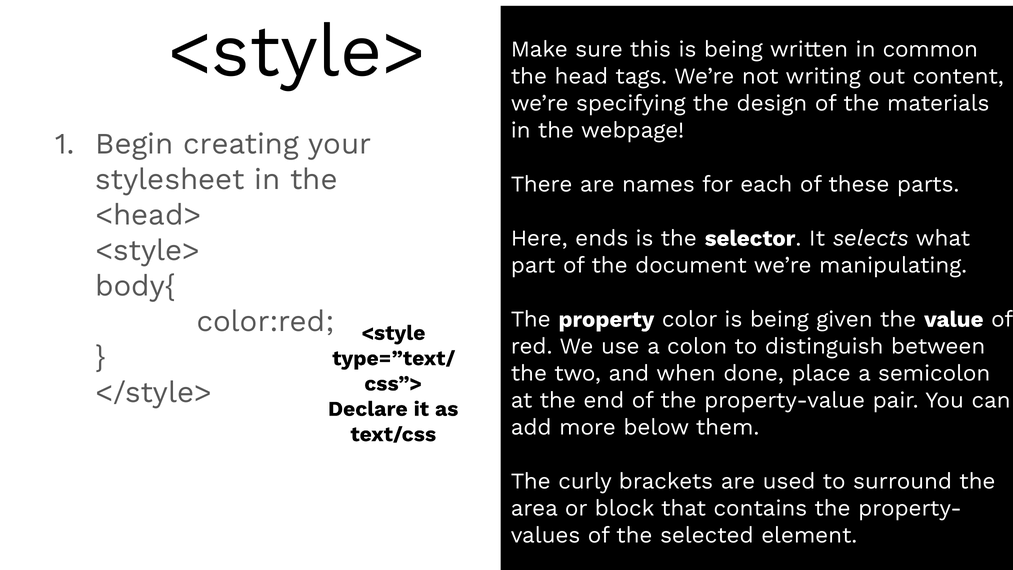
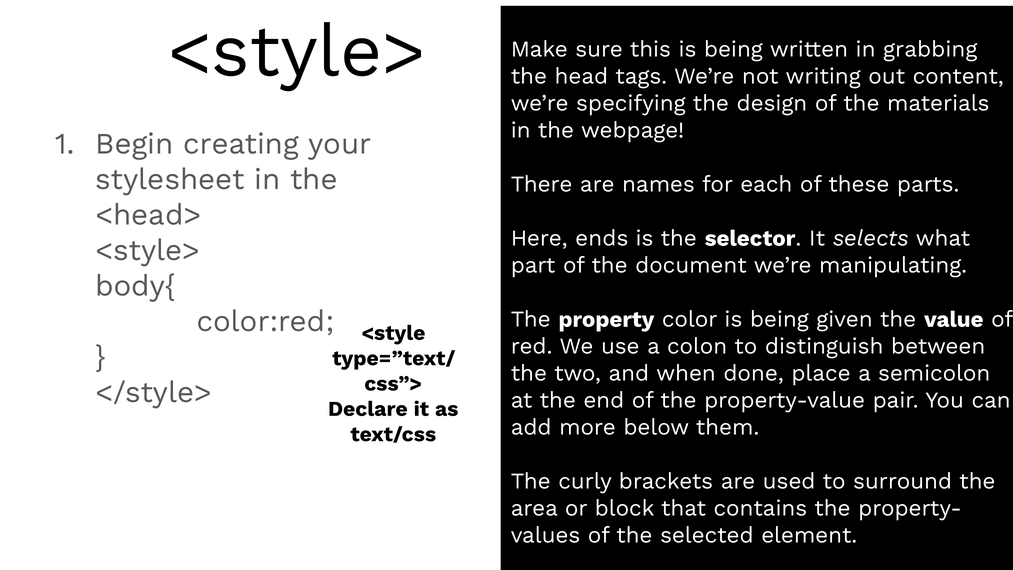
common: common -> grabbing (930, 49)
